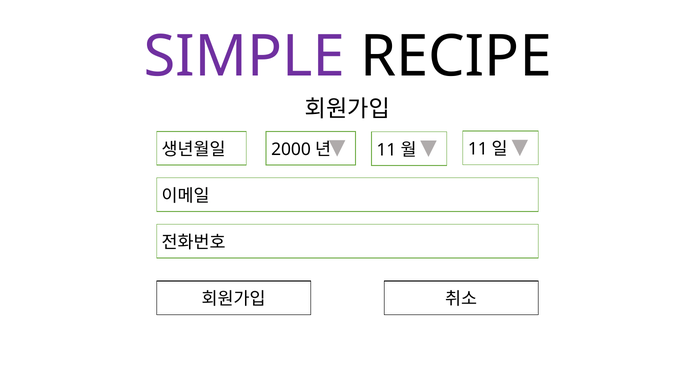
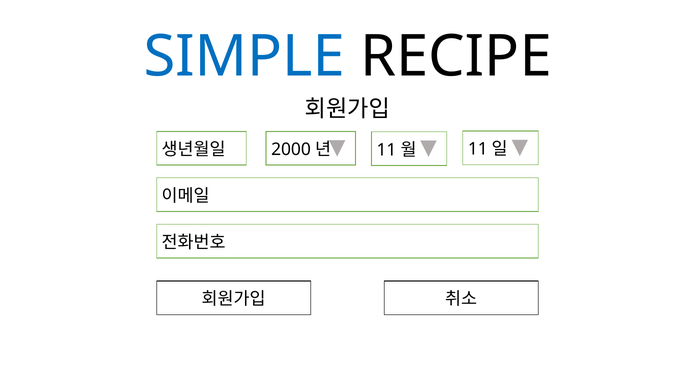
SIMPLE colour: purple -> blue (244, 57)
